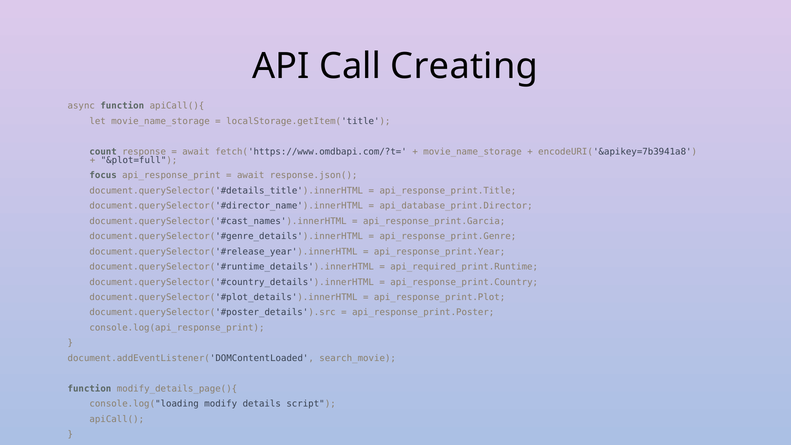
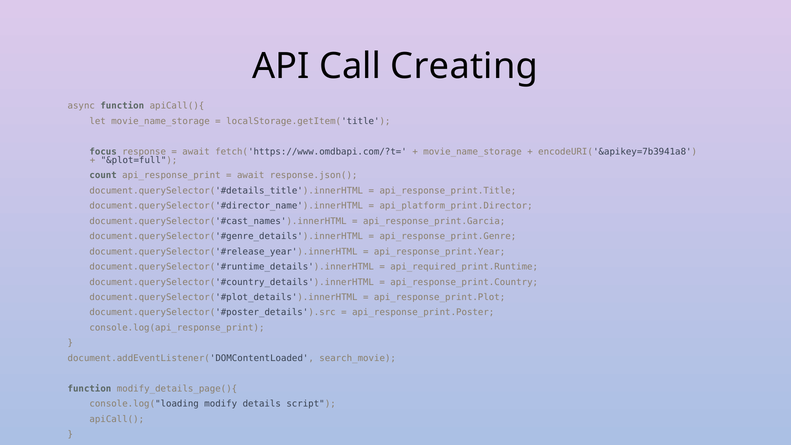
count: count -> focus (103, 152)
focus: focus -> count (103, 175)
api_database_print.Director: api_database_print.Director -> api_platform_print.Director (456, 206)
